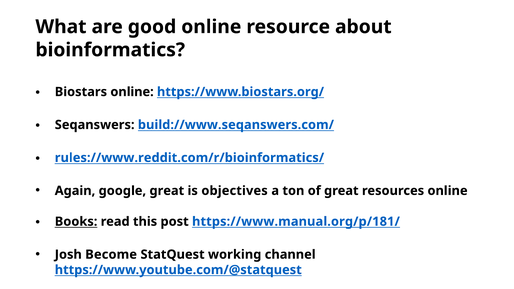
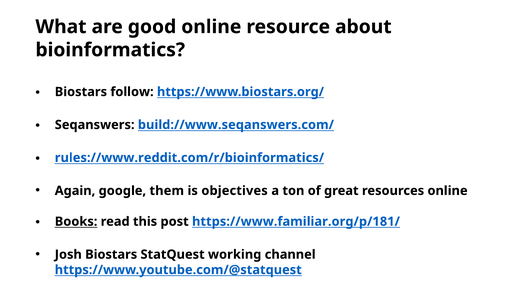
Biostars online: online -> follow (132, 92)
google great: great -> them (167, 191)
https://www.manual.org/p/181/: https://www.manual.org/p/181/ -> https://www.familiar.org/p/181/ (296, 222)
Josh Become: Become -> Biostars (111, 255)
